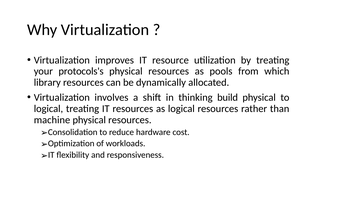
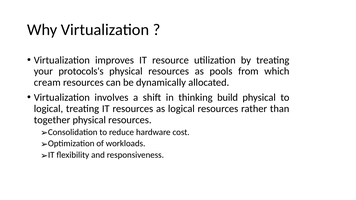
library: library -> cream (47, 83)
machine: machine -> together (52, 120)
